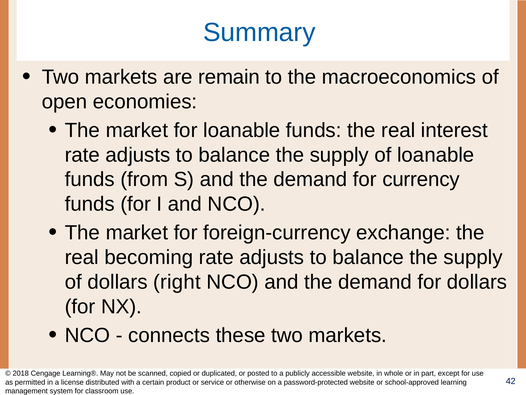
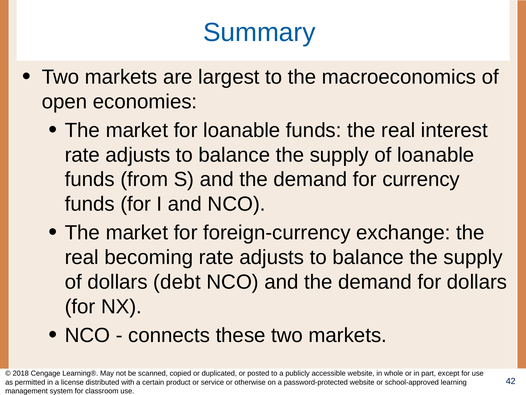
remain: remain -> largest (229, 77)
right: right -> debt (177, 282)
